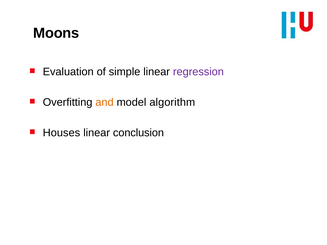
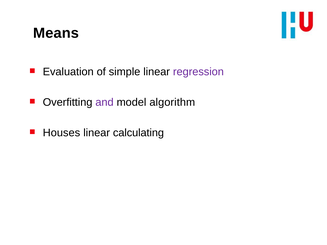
Moons: Moons -> Means (56, 33)
and colour: orange -> purple (104, 102)
conclusion: conclusion -> calculating (138, 133)
